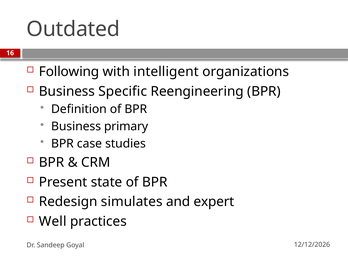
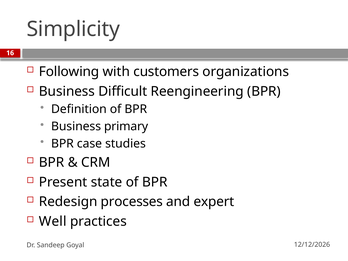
Outdated: Outdated -> Simplicity (73, 29)
intelligent: intelligent -> customers (166, 72)
Specific: Specific -> Difficult (123, 91)
simulates: simulates -> processes (132, 202)
